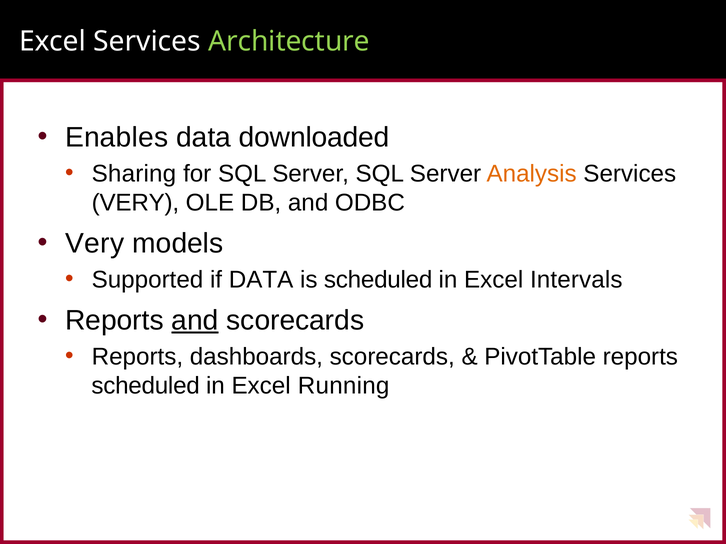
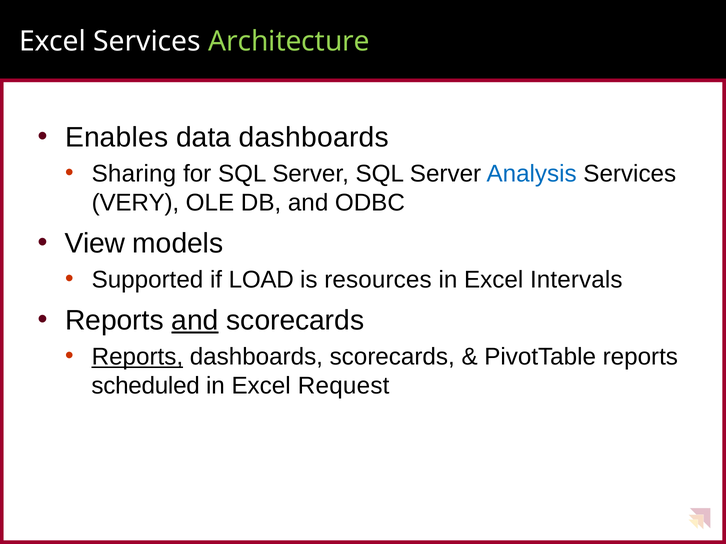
data downloaded: downloaded -> dashboards (314, 138)
Analysis colour: orange -> blue (532, 174)
Very: Very -> View (95, 244)
if DATA: DATA -> LOAD (261, 280)
is scheduled: scheduled -> resources (378, 280)
Reports underline: none -> present (137, 357)
Running: Running -> Request (344, 386)
